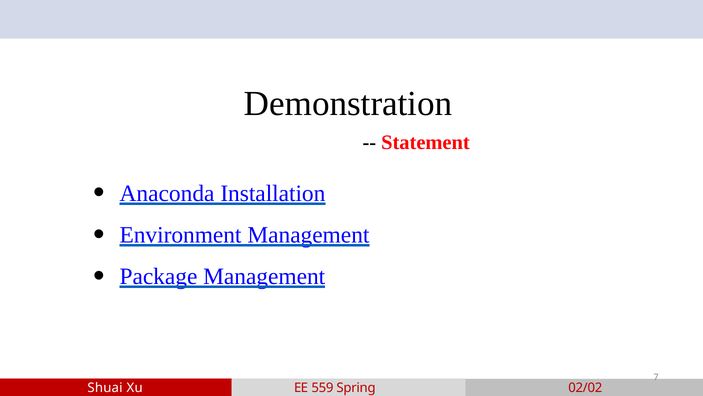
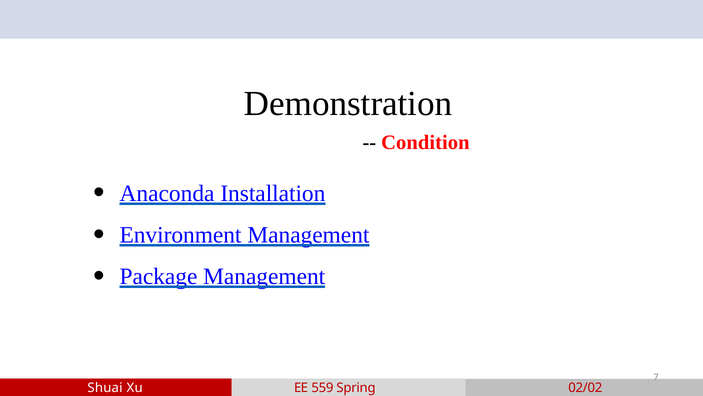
Statement: Statement -> Condition (425, 142)
